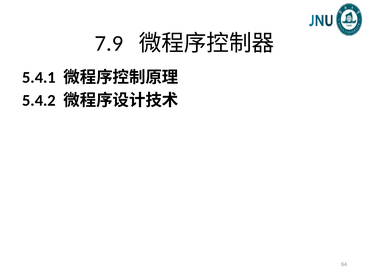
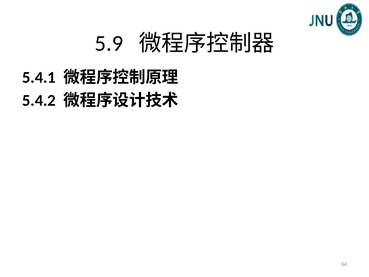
7.9: 7.9 -> 5.9 (109, 43)
